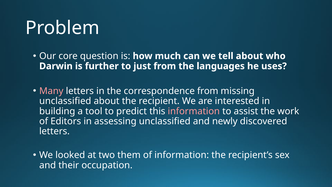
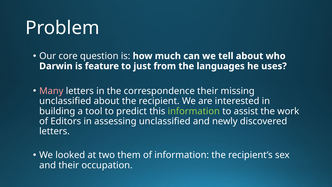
further: further -> feature (102, 66)
correspondence from: from -> their (208, 91)
information colour: pink -> light green (194, 111)
